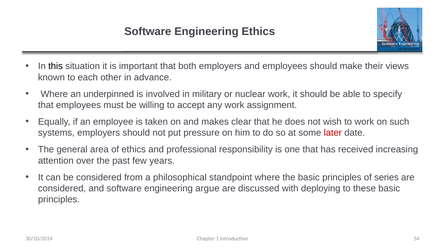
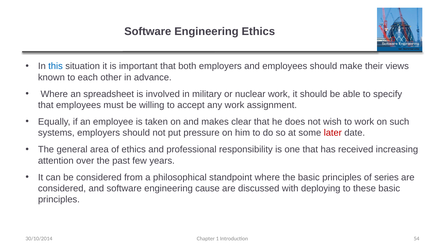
this colour: black -> blue (56, 66)
underpinned: underpinned -> spreadsheet (109, 94)
argue: argue -> cause (207, 189)
